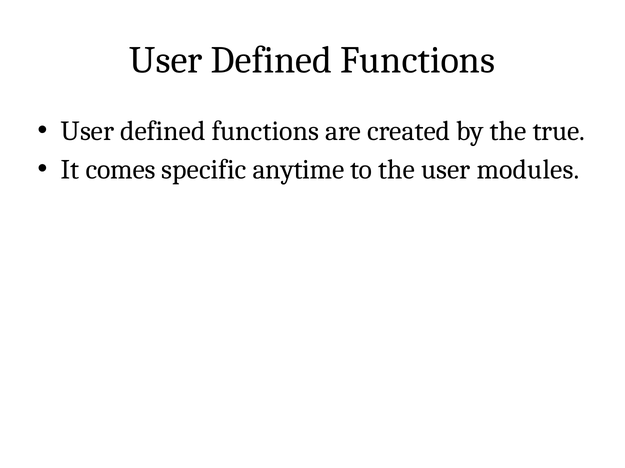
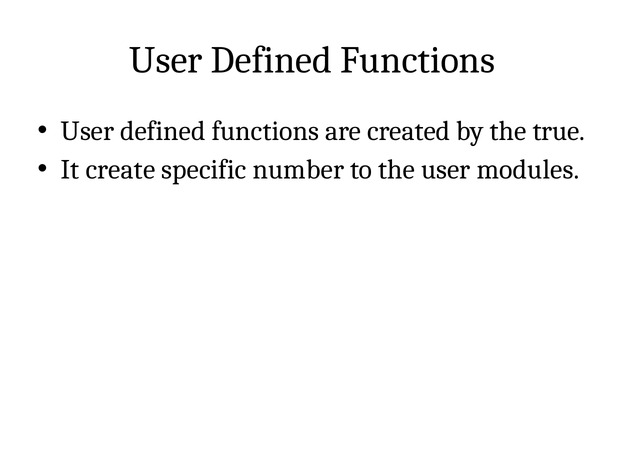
comes: comes -> create (120, 170)
anytime: anytime -> number (298, 170)
